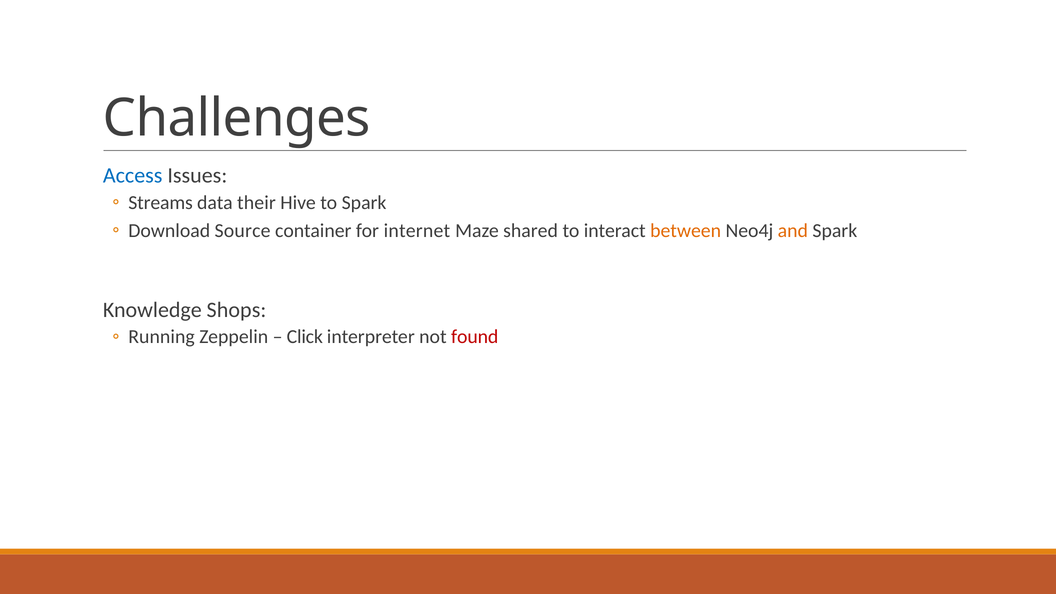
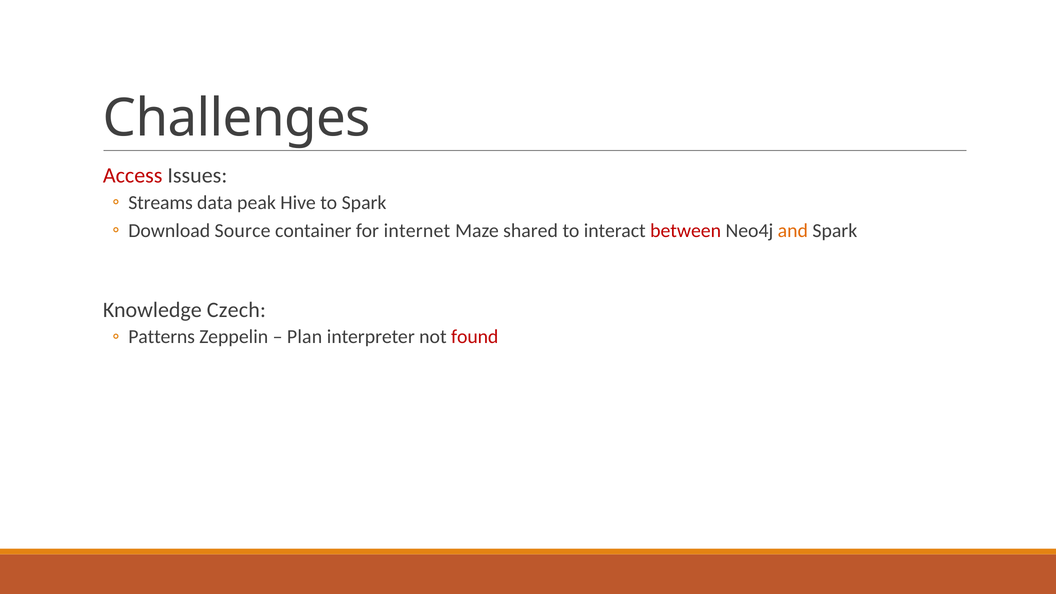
Access colour: blue -> red (133, 176)
their: their -> peak (256, 203)
between colour: orange -> red (686, 231)
Shops: Shops -> Czech (236, 310)
Running: Running -> Patterns (162, 337)
Click: Click -> Plan (305, 337)
